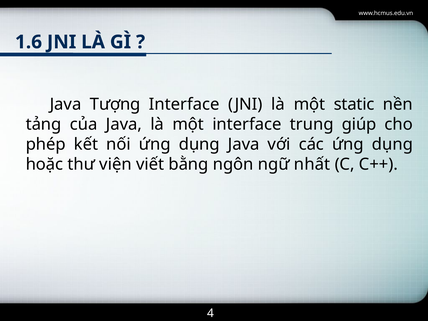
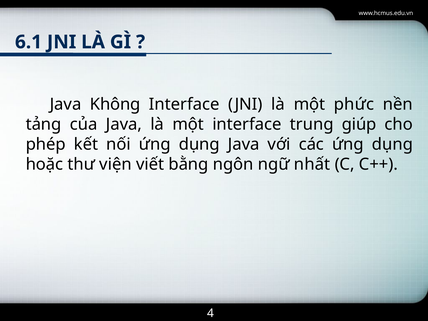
1.6: 1.6 -> 6.1 (29, 42)
Tượng: Tượng -> Không (115, 104)
static: static -> phức (354, 104)
